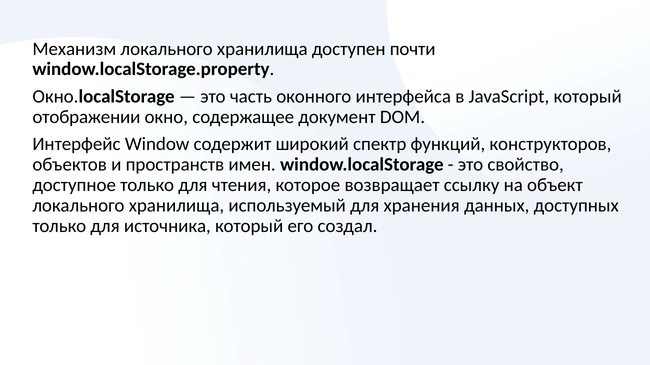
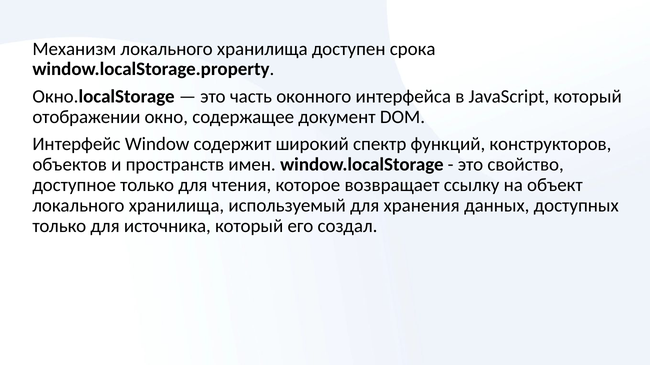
почти: почти -> срока (413, 49)
